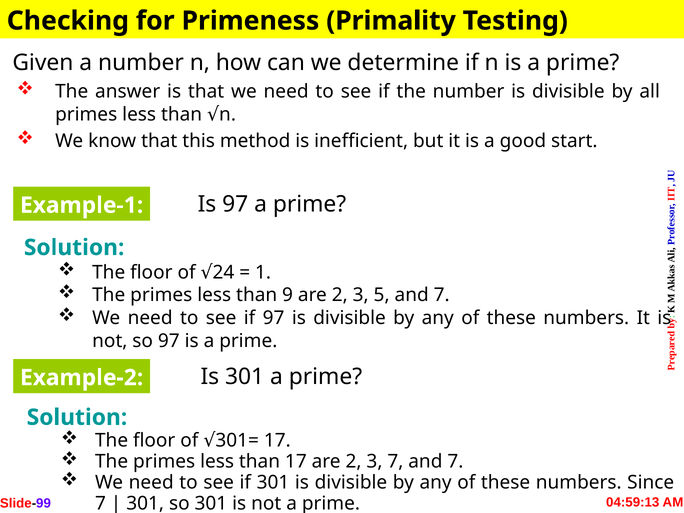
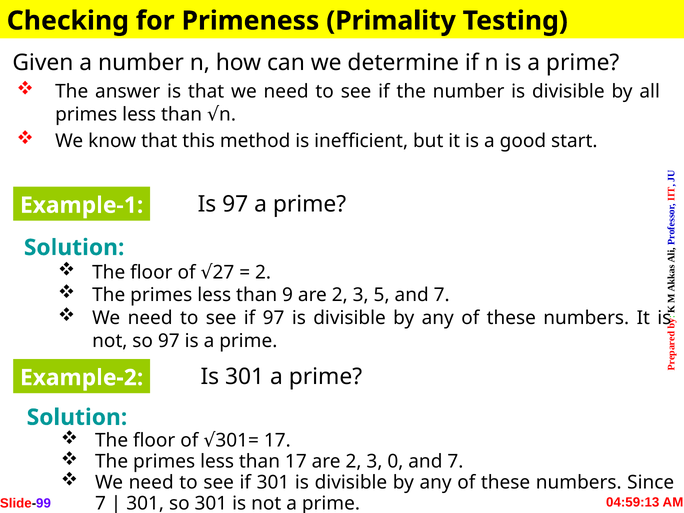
24: 24 -> 27 (223, 272)
1: 1 -> 2 (263, 272)
3 7: 7 -> 0 (395, 461)
